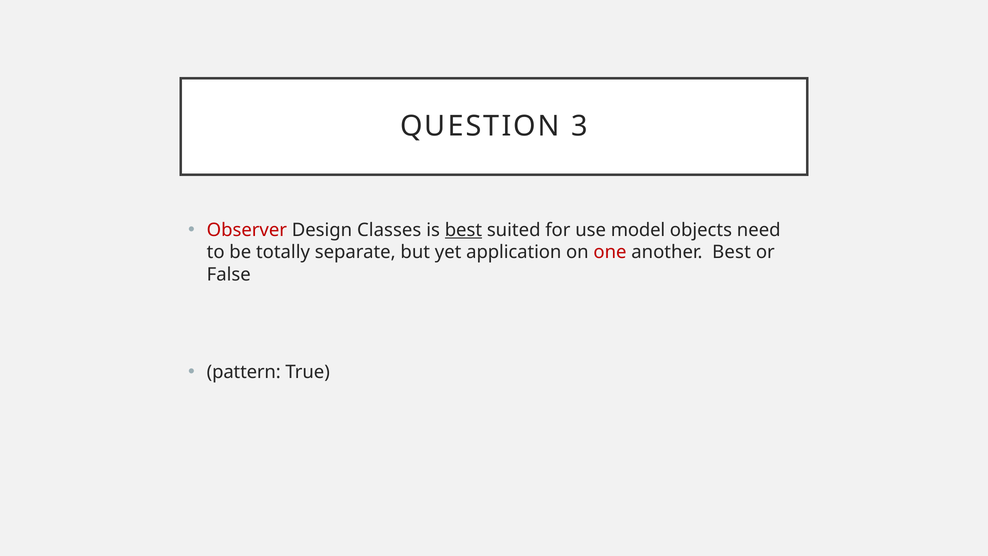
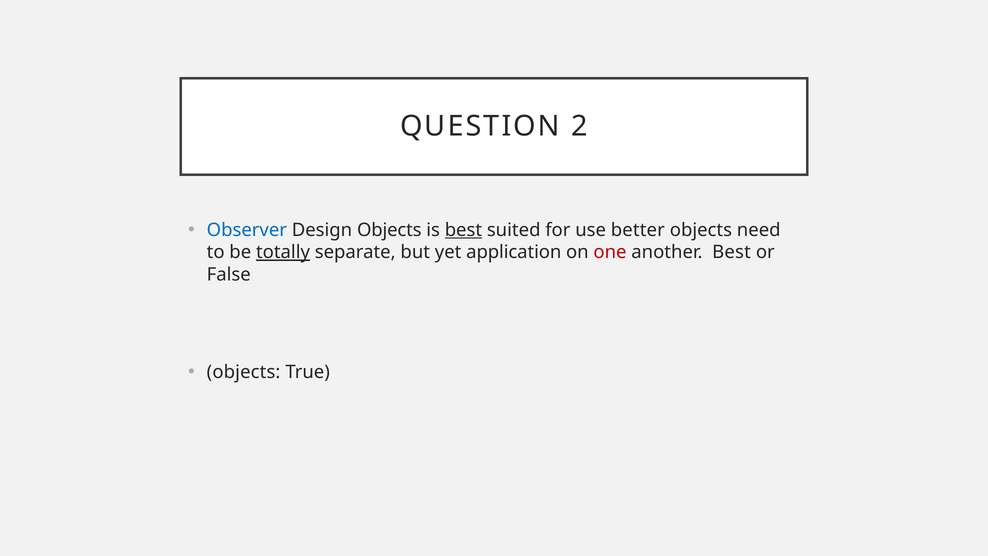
3: 3 -> 2 (579, 126)
Observer colour: red -> blue (247, 230)
Design Classes: Classes -> Objects (389, 230)
model: model -> better (638, 230)
totally underline: none -> present (283, 252)
pattern: pattern -> objects (244, 372)
